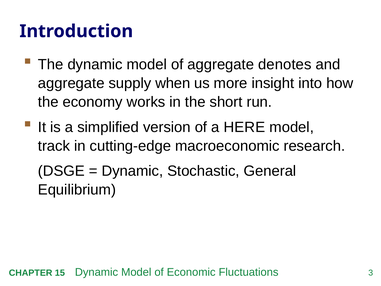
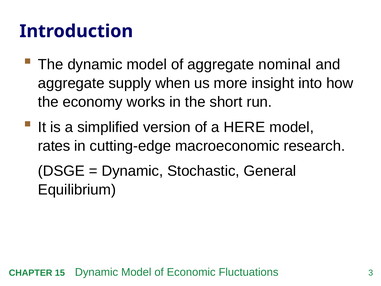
denotes: denotes -> nominal (285, 64)
track: track -> rates (54, 146)
